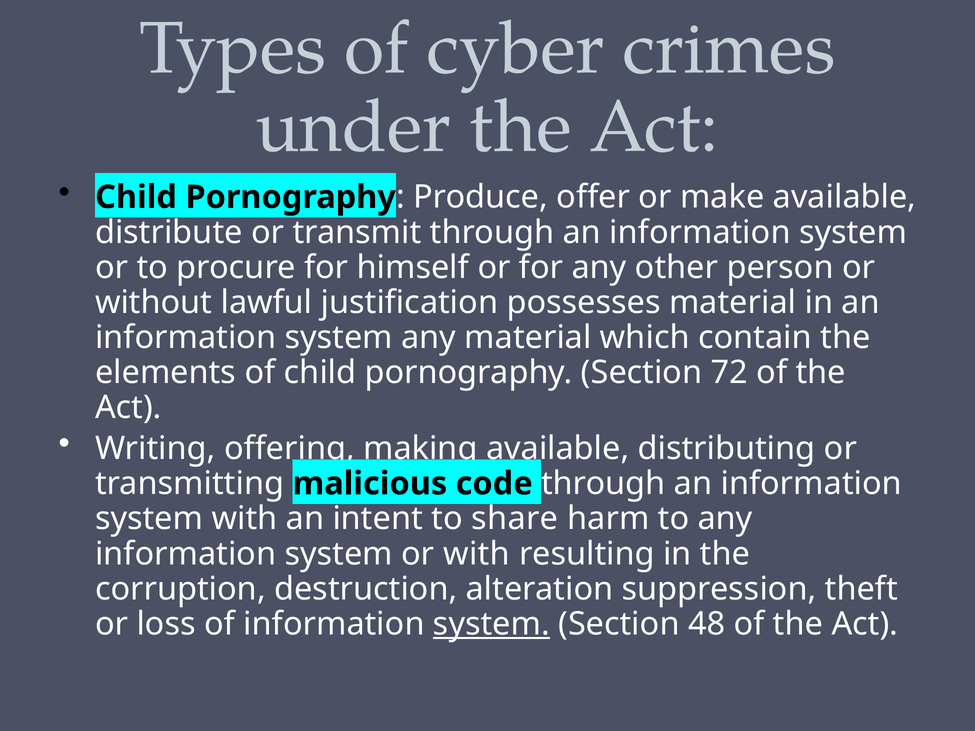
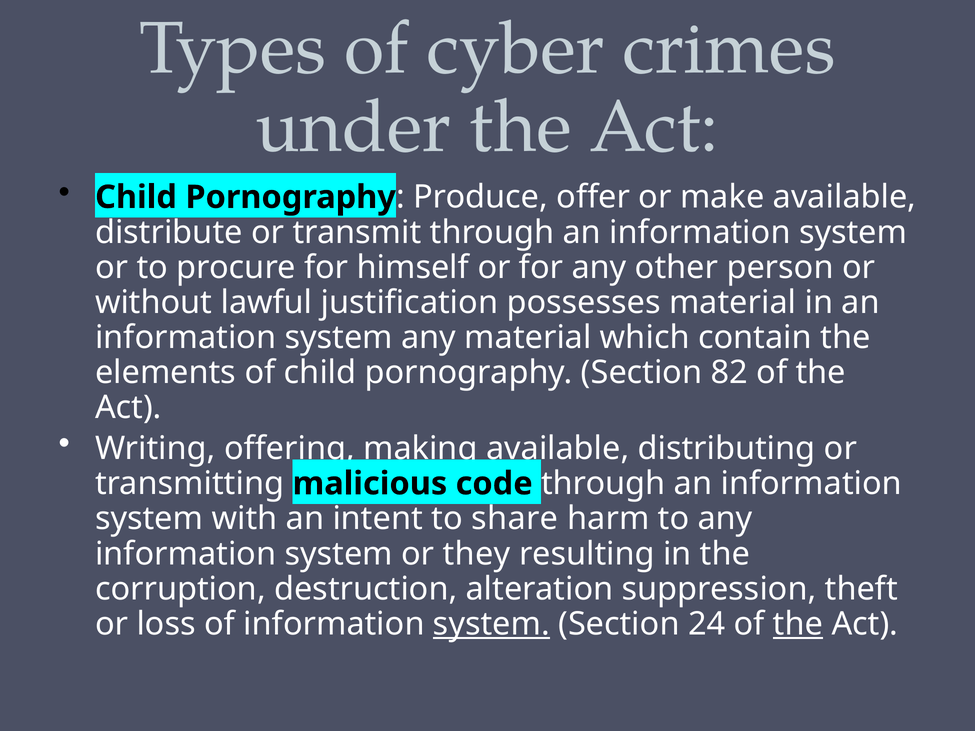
72: 72 -> 82 (729, 373)
or with: with -> they (477, 554)
48: 48 -> 24 (707, 624)
the underline: none -> present (798, 624)
